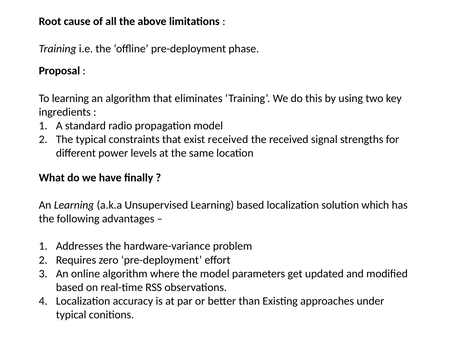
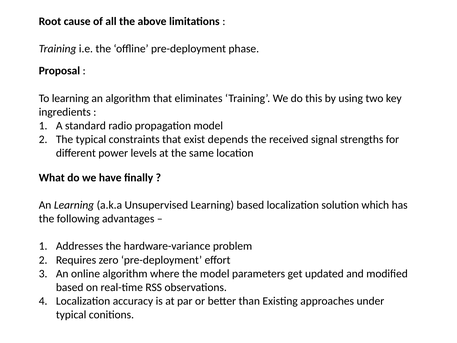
exist received: received -> depends (228, 139)
